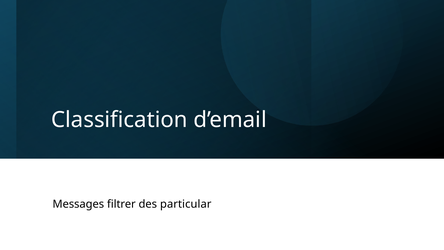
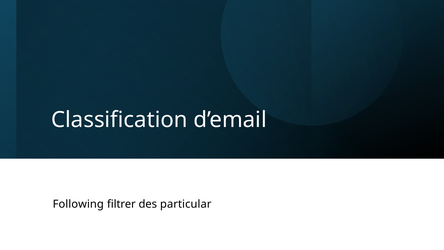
Messages: Messages -> Following (78, 204)
